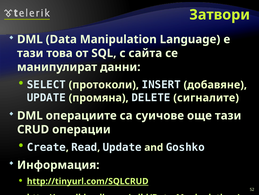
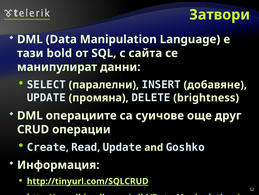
това: това -> bold (59, 53)
протоколи: протоколи -> паралелни (104, 84)
сигналите: сигналите -> brightness (206, 97)
още тази: тази -> друг (228, 115)
